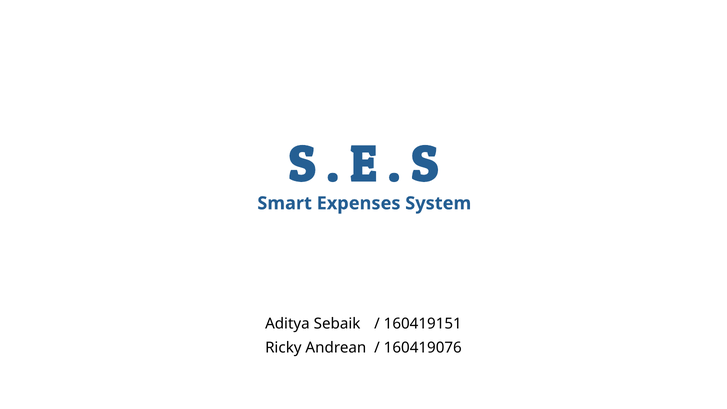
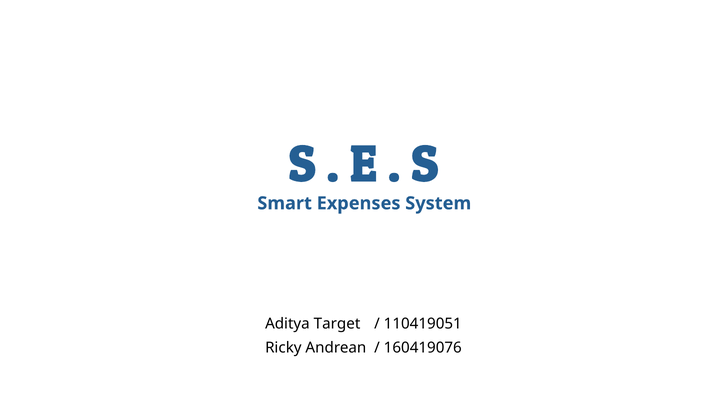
Sebaik: Sebaik -> Target (337, 324)
160419151: 160419151 -> 110419051 (423, 324)
